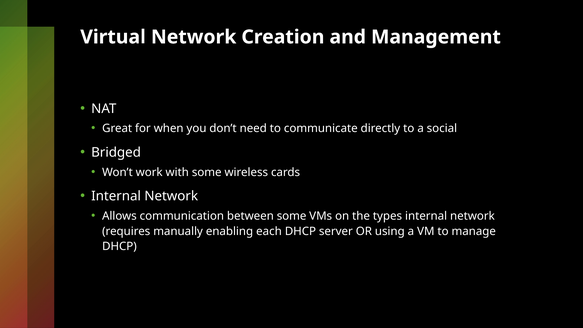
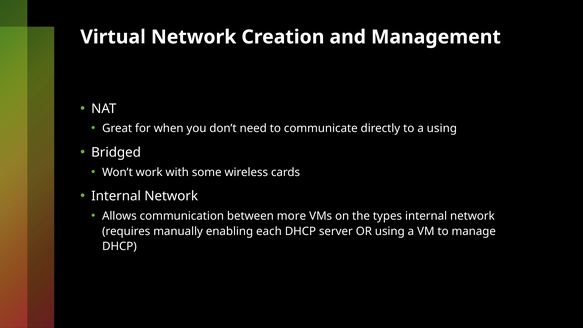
a social: social -> using (442, 128)
between some: some -> more (291, 216)
